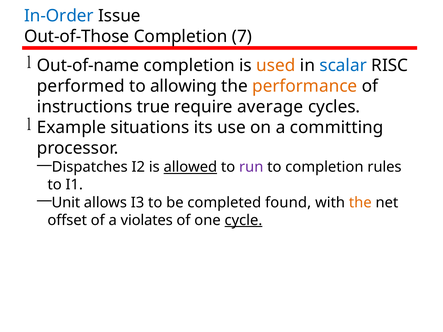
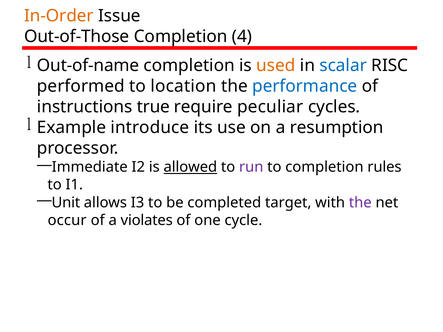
In-Order colour: blue -> orange (59, 16)
7: 7 -> 4 (242, 37)
allowing: allowing -> location (183, 86)
performance colour: orange -> blue (305, 86)
average: average -> peculiar (270, 107)
situations: situations -> introduce (150, 127)
committing: committing -> resumption (337, 127)
Dispatches: Dispatches -> Immediate (90, 167)
found: found -> target (288, 203)
the colour: orange -> purple (360, 203)
offset: offset -> occur (67, 220)
cycle underline: present -> none (243, 220)
